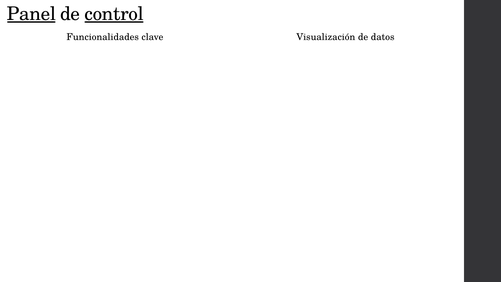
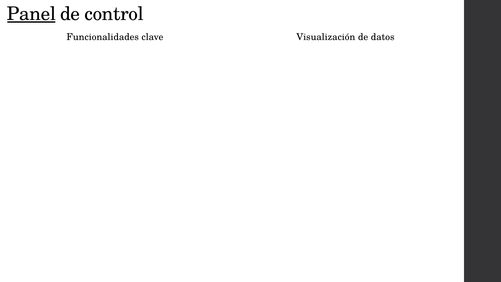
control underline: present -> none (114, 14)
